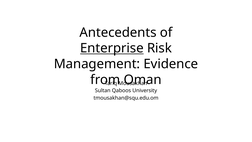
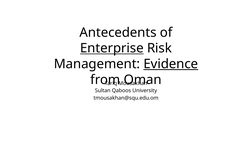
Evidence underline: none -> present (171, 64)
